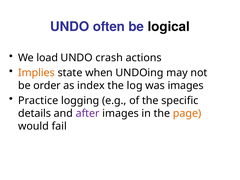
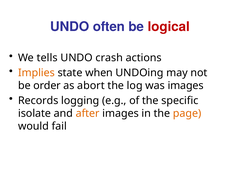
logical colour: black -> red (169, 27)
load: load -> tells (47, 58)
index: index -> abort (91, 86)
Practice: Practice -> Records (38, 101)
details: details -> isolate (35, 113)
after colour: purple -> orange (88, 113)
